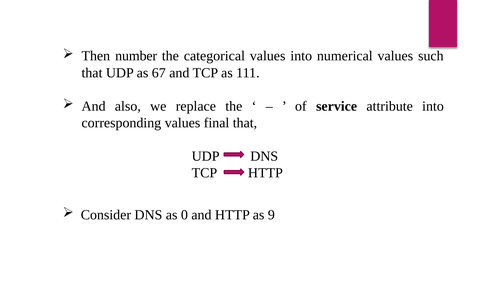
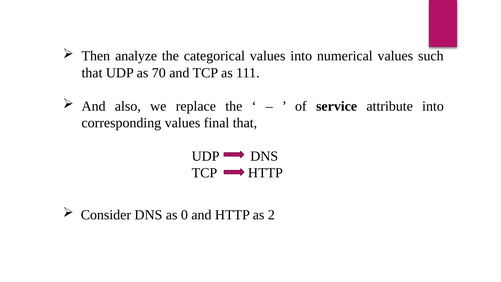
number: number -> analyze (136, 56)
67: 67 -> 70 (159, 73)
9: 9 -> 2 (271, 215)
